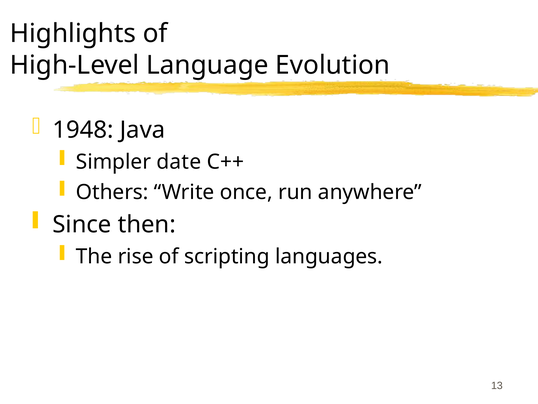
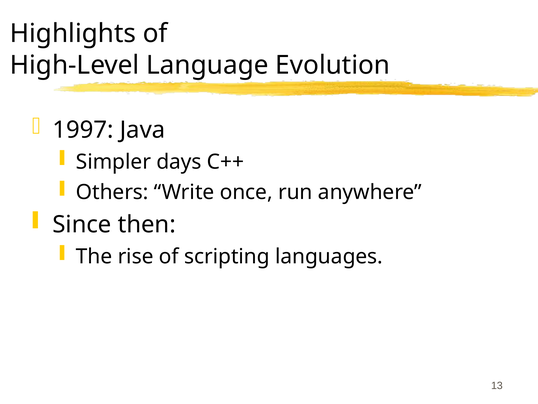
1948: 1948 -> 1997 (83, 130)
date: date -> days (179, 162)
